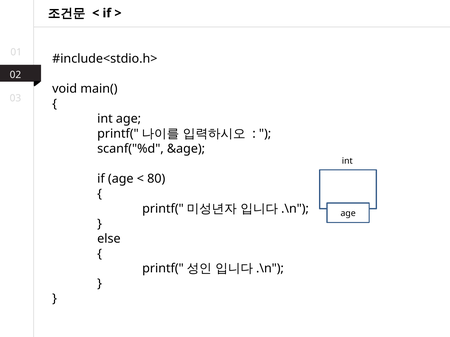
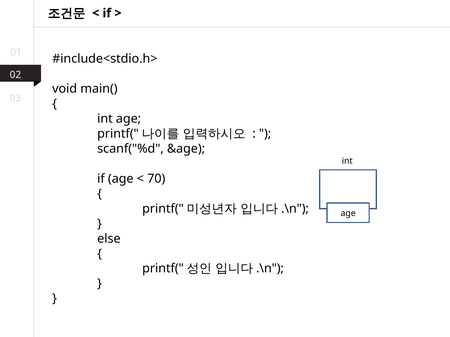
80: 80 -> 70 (156, 179)
